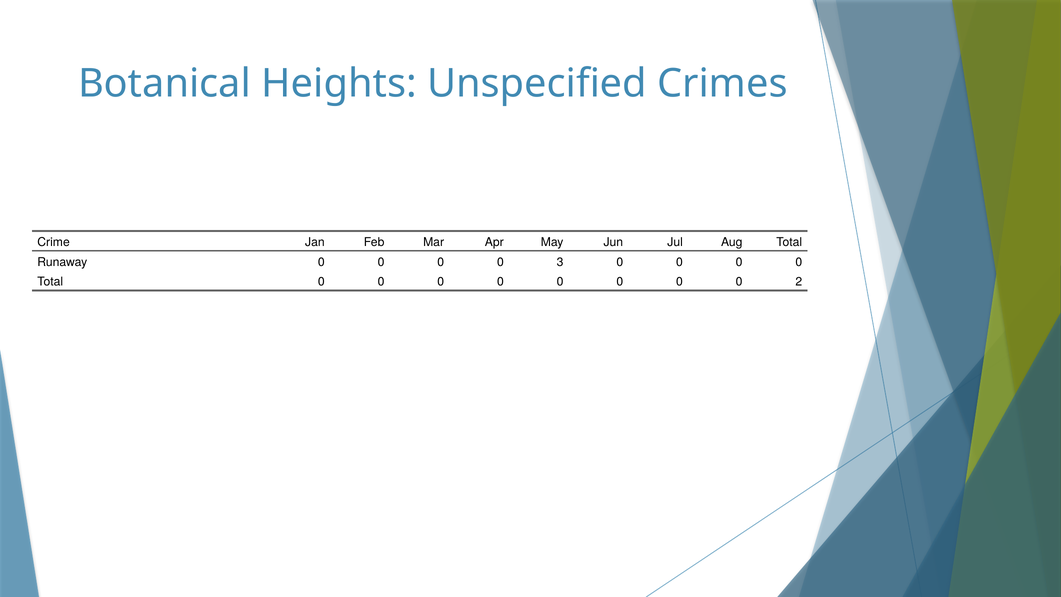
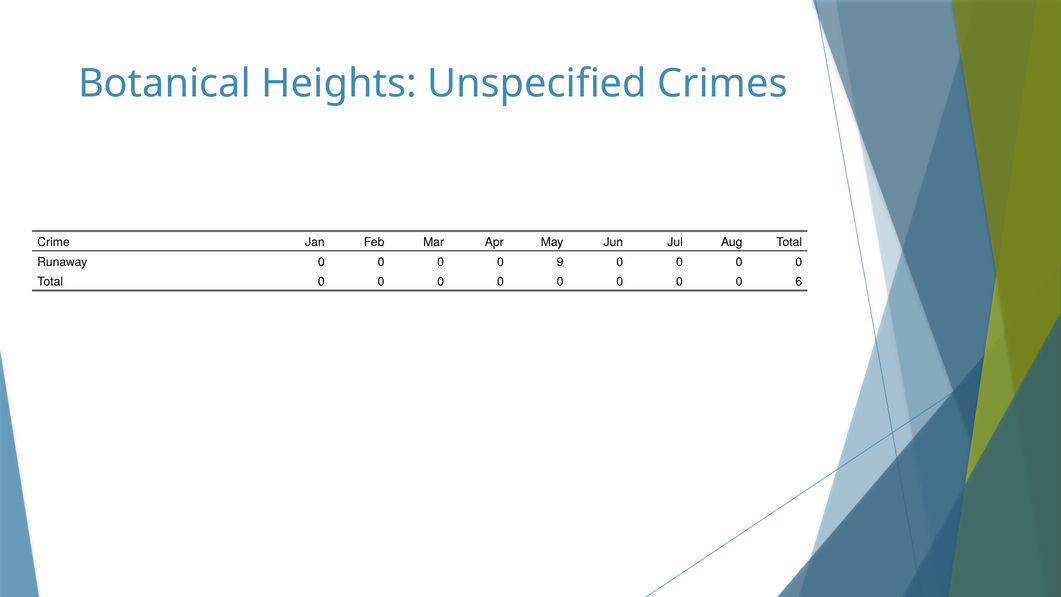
3: 3 -> 9 (560, 262)
2: 2 -> 6 (799, 282)
